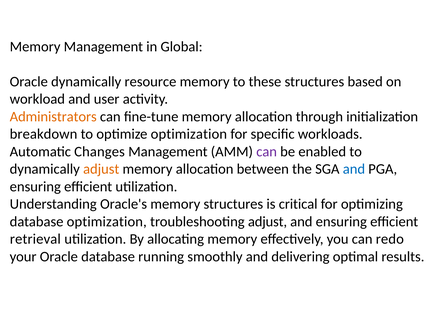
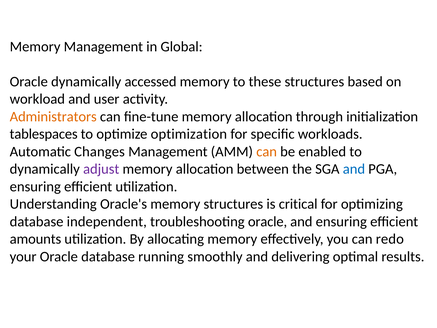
resource: resource -> accessed (151, 82)
breakdown: breakdown -> tablespaces (44, 134)
can colour: purple -> orange (267, 151)
adjust colour: orange -> purple (101, 169)
database optimization: optimization -> independent (107, 221)
troubleshooting adjust: adjust -> oracle (268, 221)
retrieval: retrieval -> amounts (35, 239)
